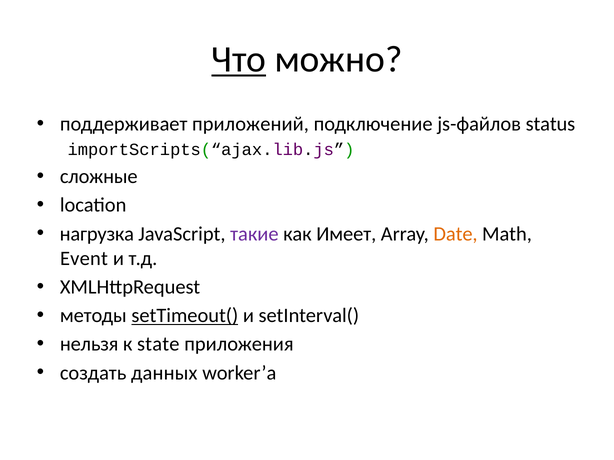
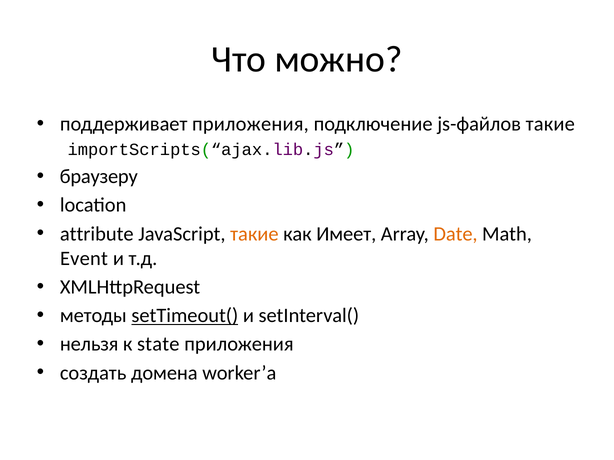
Что underline: present -> none (239, 59)
поддерживает приложений: приложений -> приложения (250, 124)
js-файлов status: status -> такие (550, 124)
сложные: сложные -> браузеру (99, 177)
нагрузка: нагрузка -> attribute (97, 234)
такие colour: purple -> orange (254, 234)
данных: данных -> домена (164, 373)
